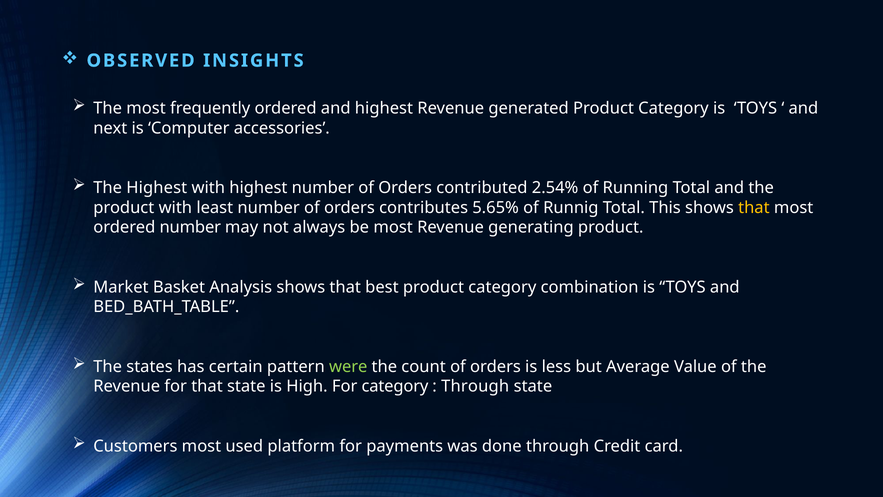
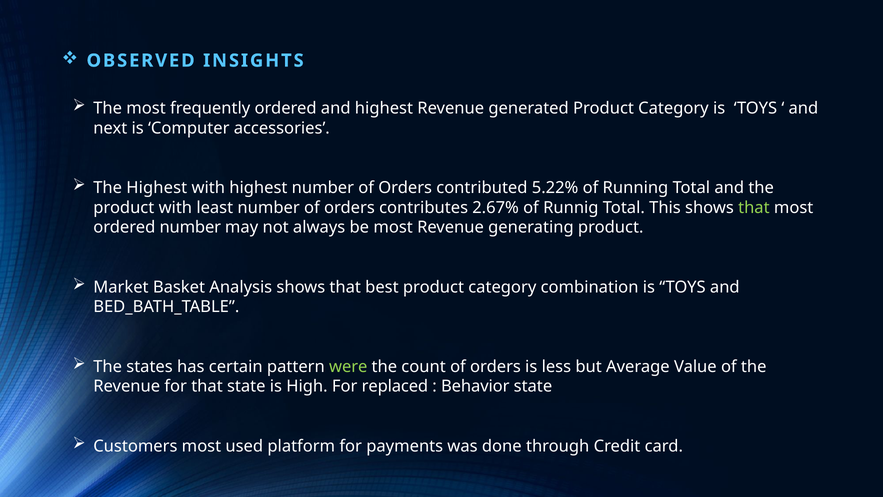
2.54%: 2.54% -> 5.22% (555, 188)
5.65%: 5.65% -> 2.67% (496, 208)
that colour: yellow -> light green (754, 208)
For category: category -> replaced (395, 386)
Through: Through -> Behavior (475, 386)
